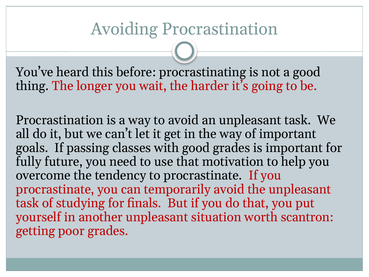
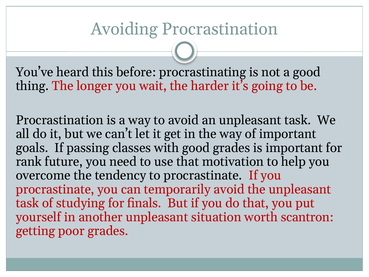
fully: fully -> rank (29, 162)
